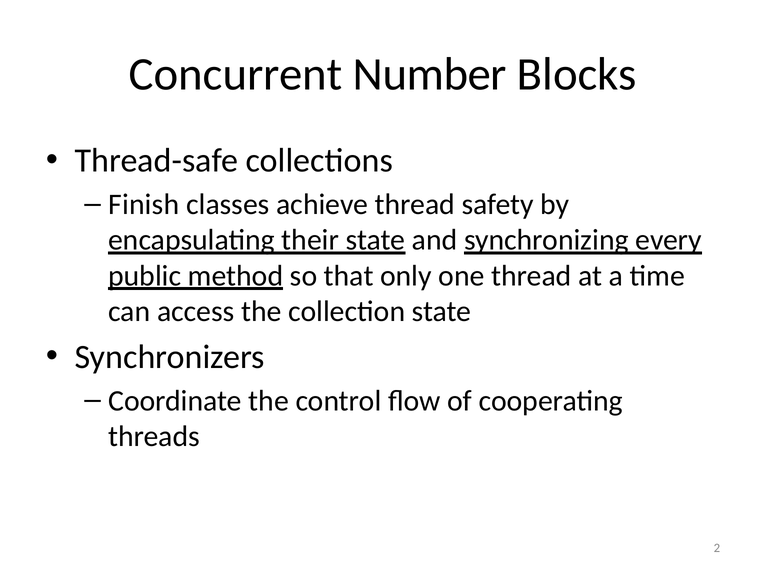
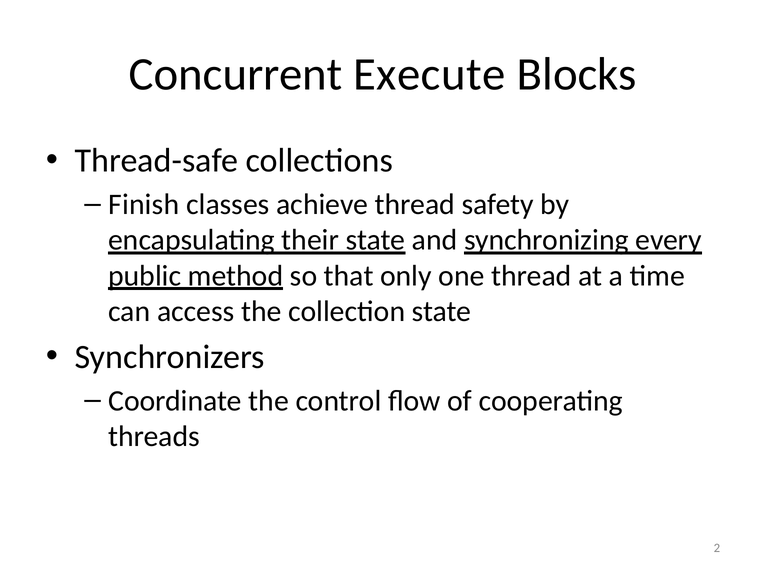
Number: Number -> Execute (429, 74)
